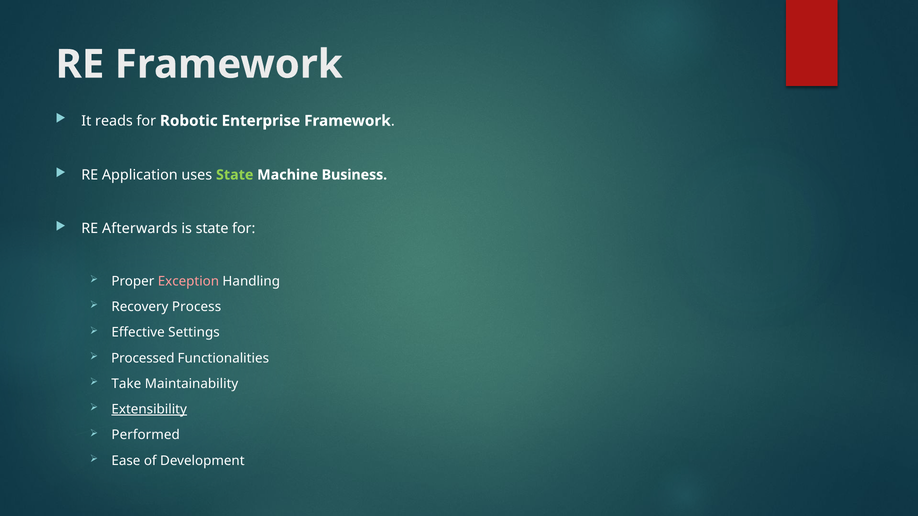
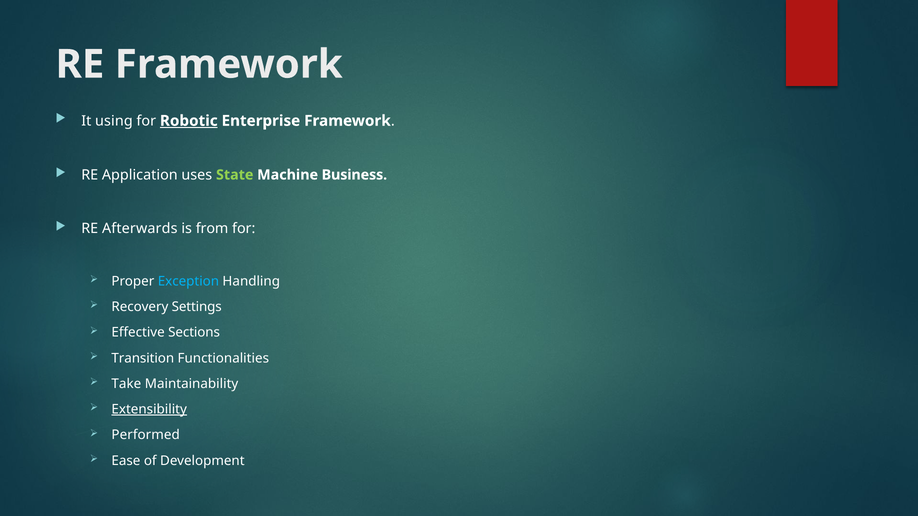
reads: reads -> using (114, 121)
Robotic underline: none -> present (189, 121)
is state: state -> from (212, 229)
Exception colour: pink -> light blue (188, 281)
Process: Process -> Settings (197, 307)
Settings: Settings -> Sections (194, 333)
Processed: Processed -> Transition (143, 358)
